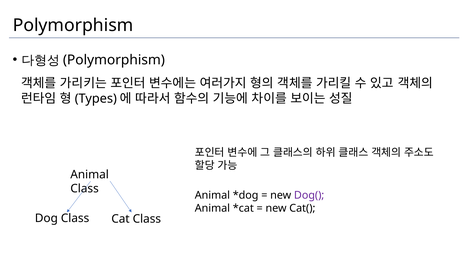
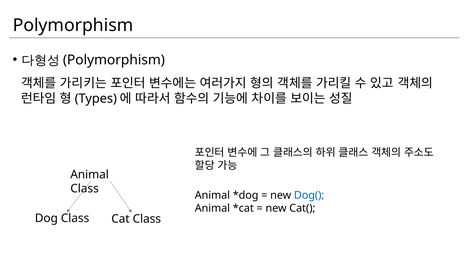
Dog( colour: purple -> blue (309, 195)
